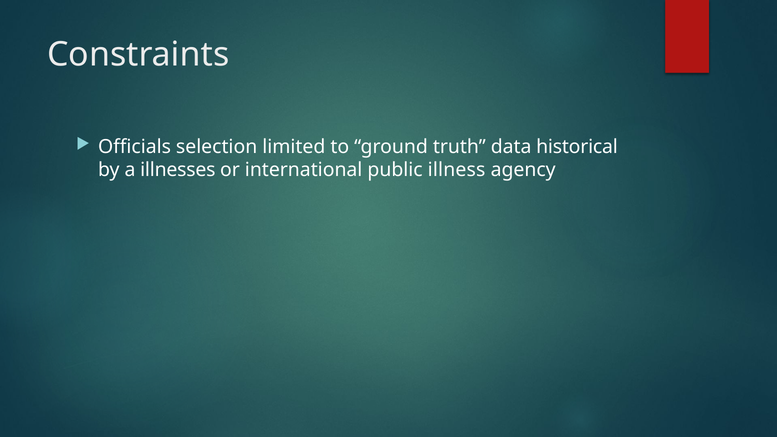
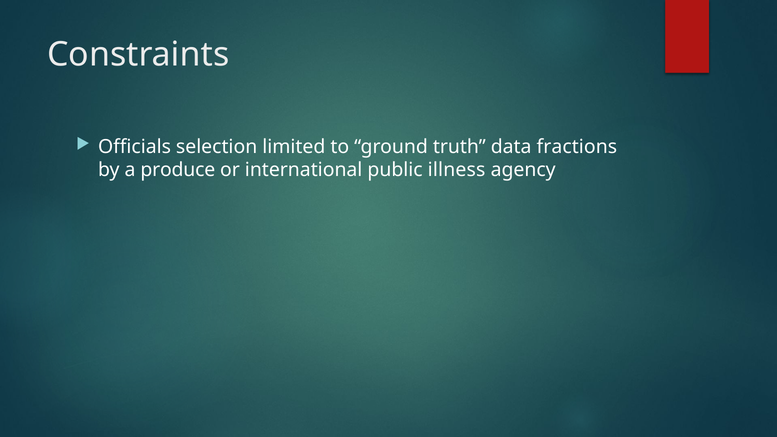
historical: historical -> fractions (577, 147)
illnesses: illnesses -> produce (178, 170)
